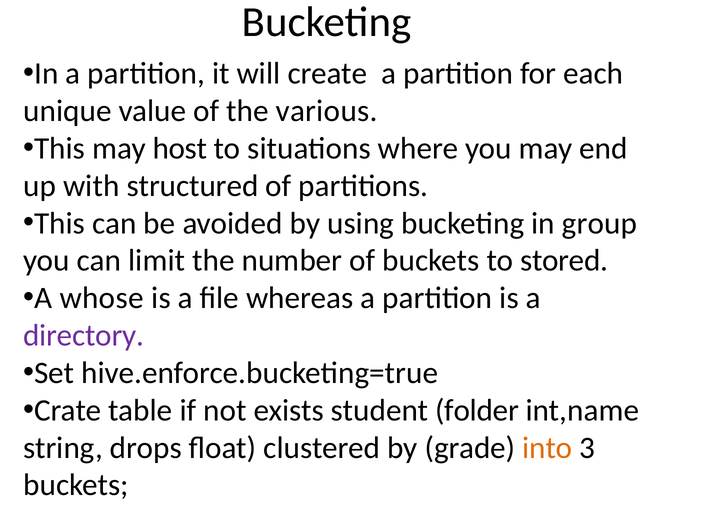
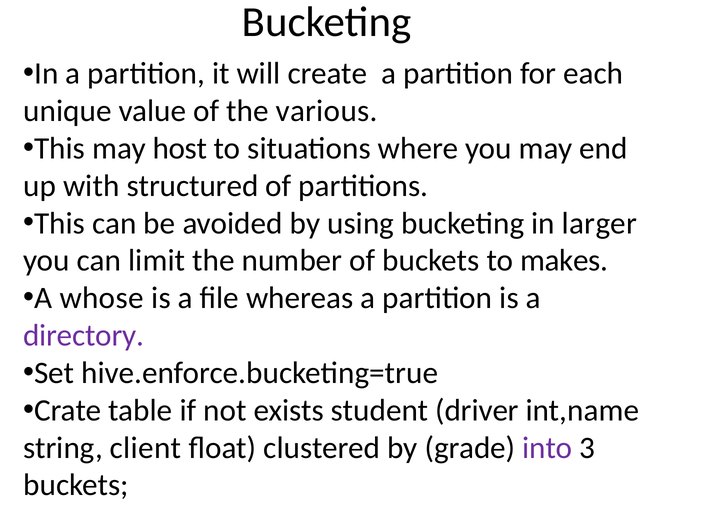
group: group -> larger (599, 223)
stored: stored -> makes (564, 261)
folder: folder -> driver (477, 411)
drops: drops -> client (146, 448)
into colour: orange -> purple (547, 448)
